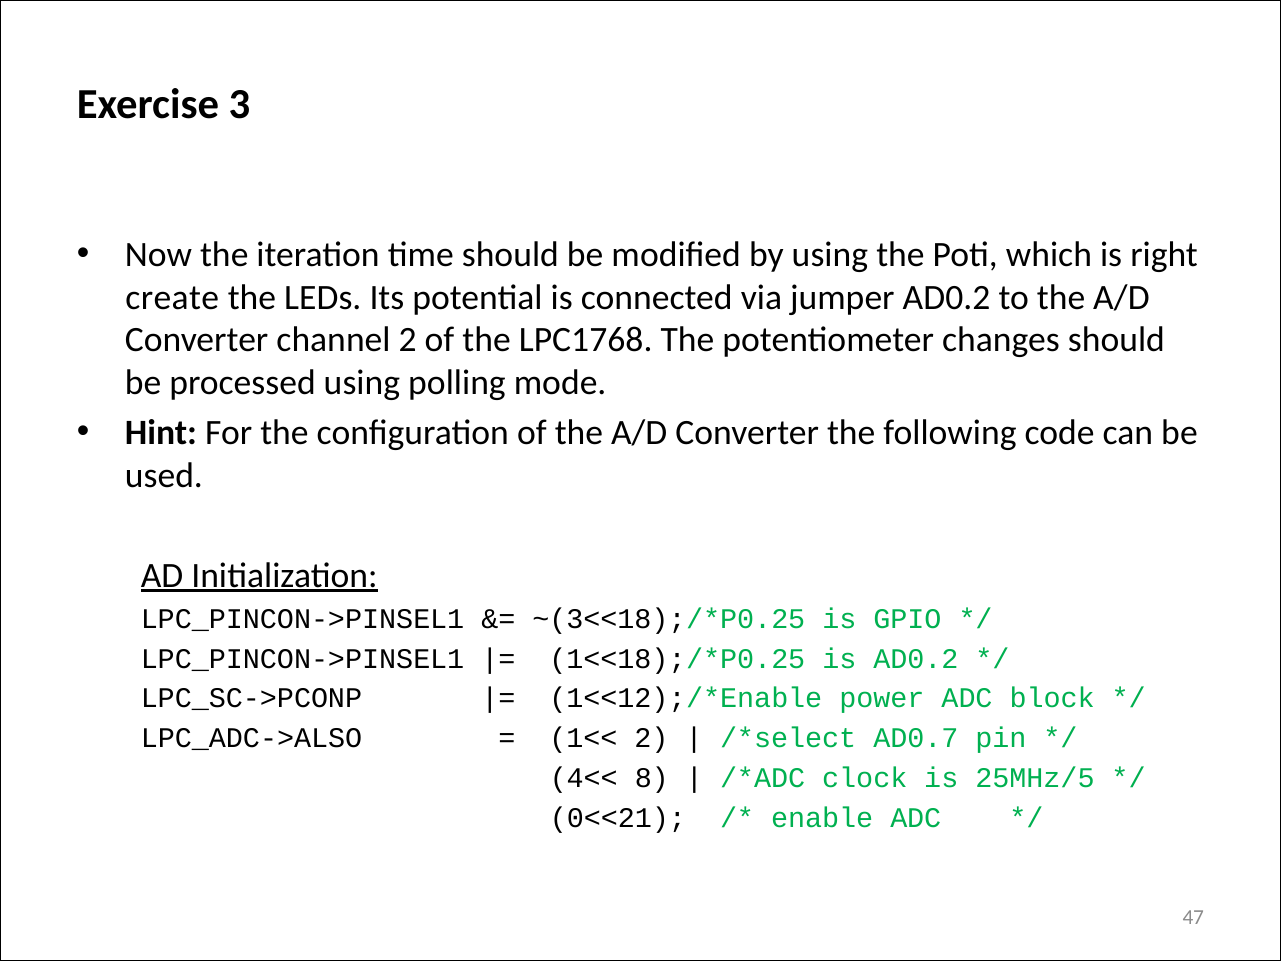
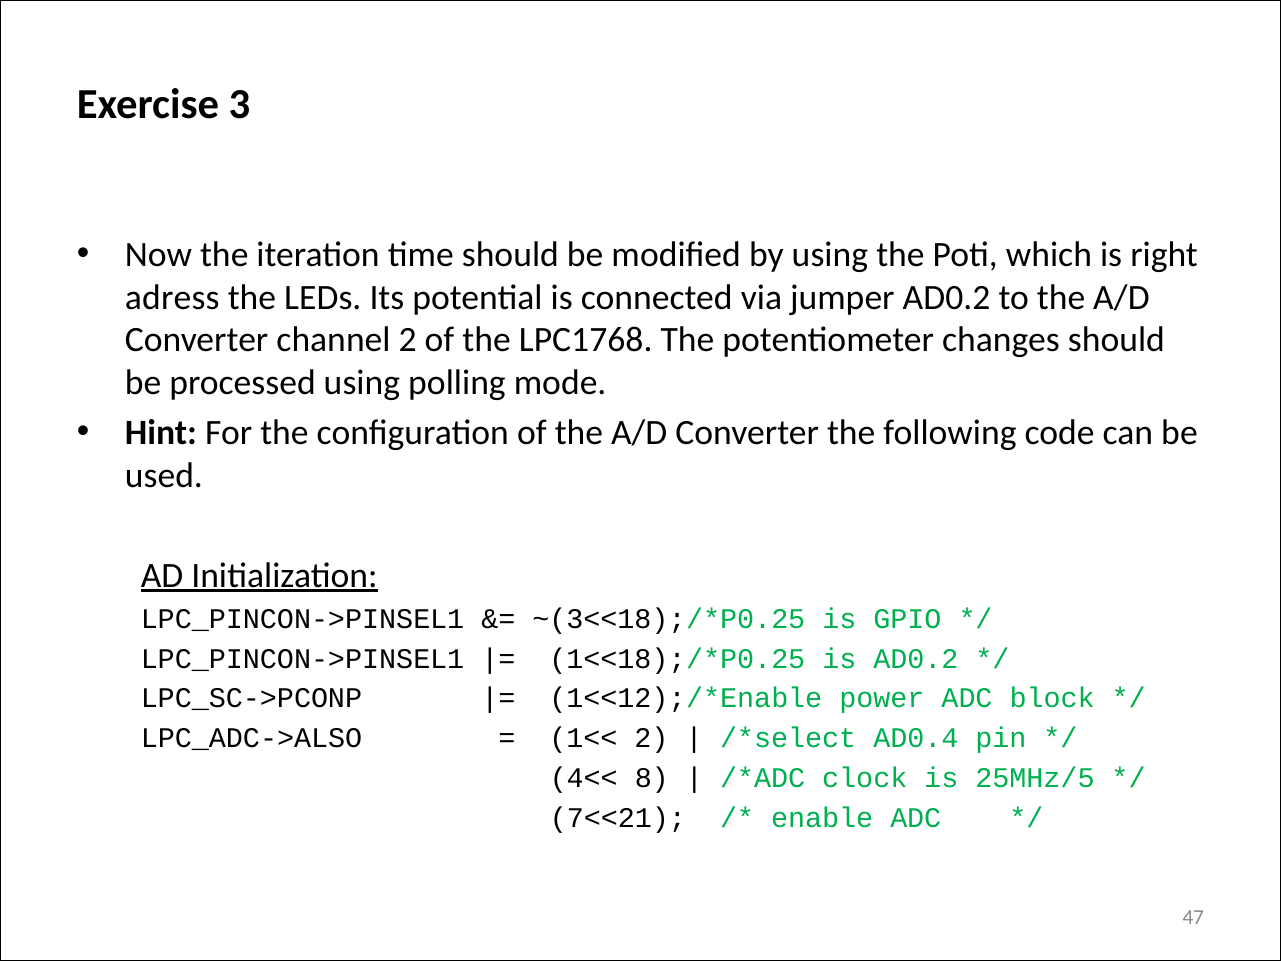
create: create -> adress (172, 297)
AD0.7: AD0.7 -> AD0.4 (916, 738)
0<<21: 0<<21 -> 7<<21 (618, 818)
